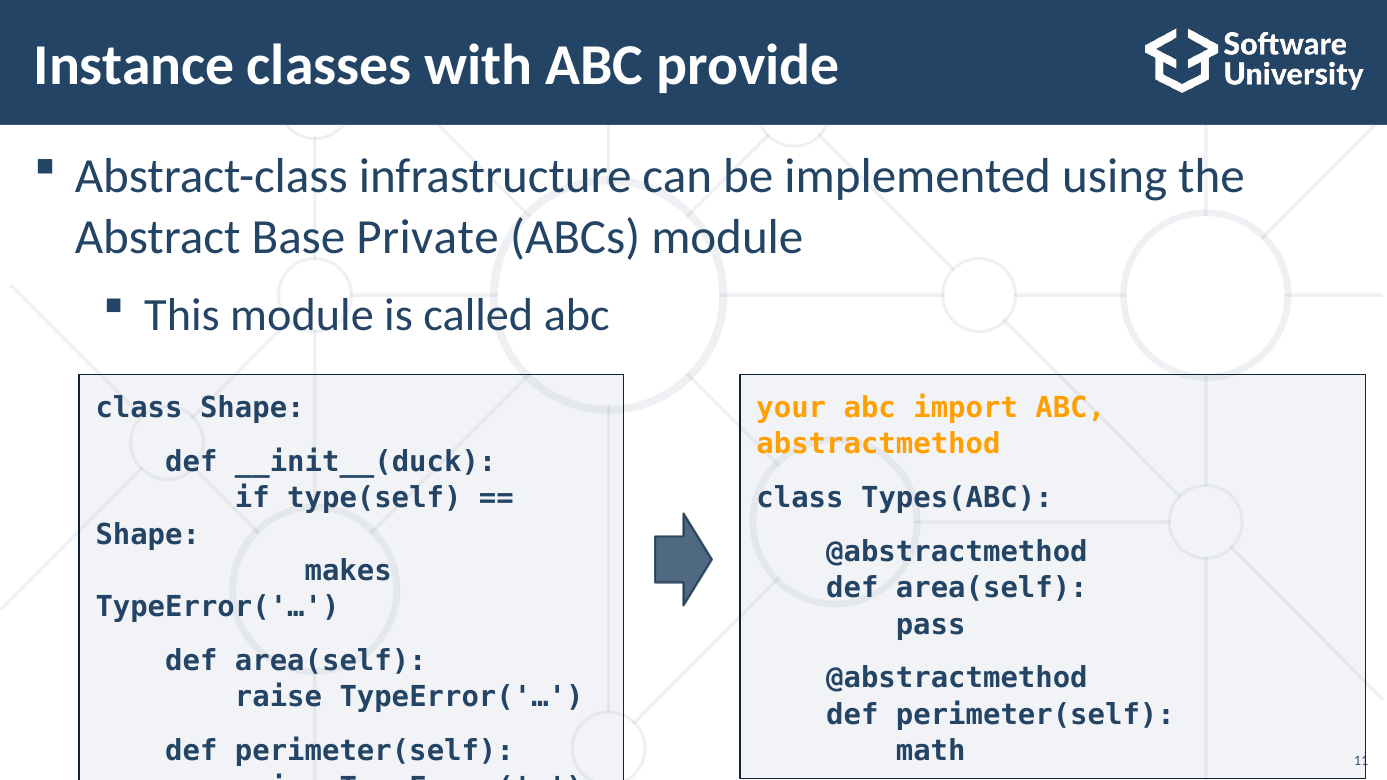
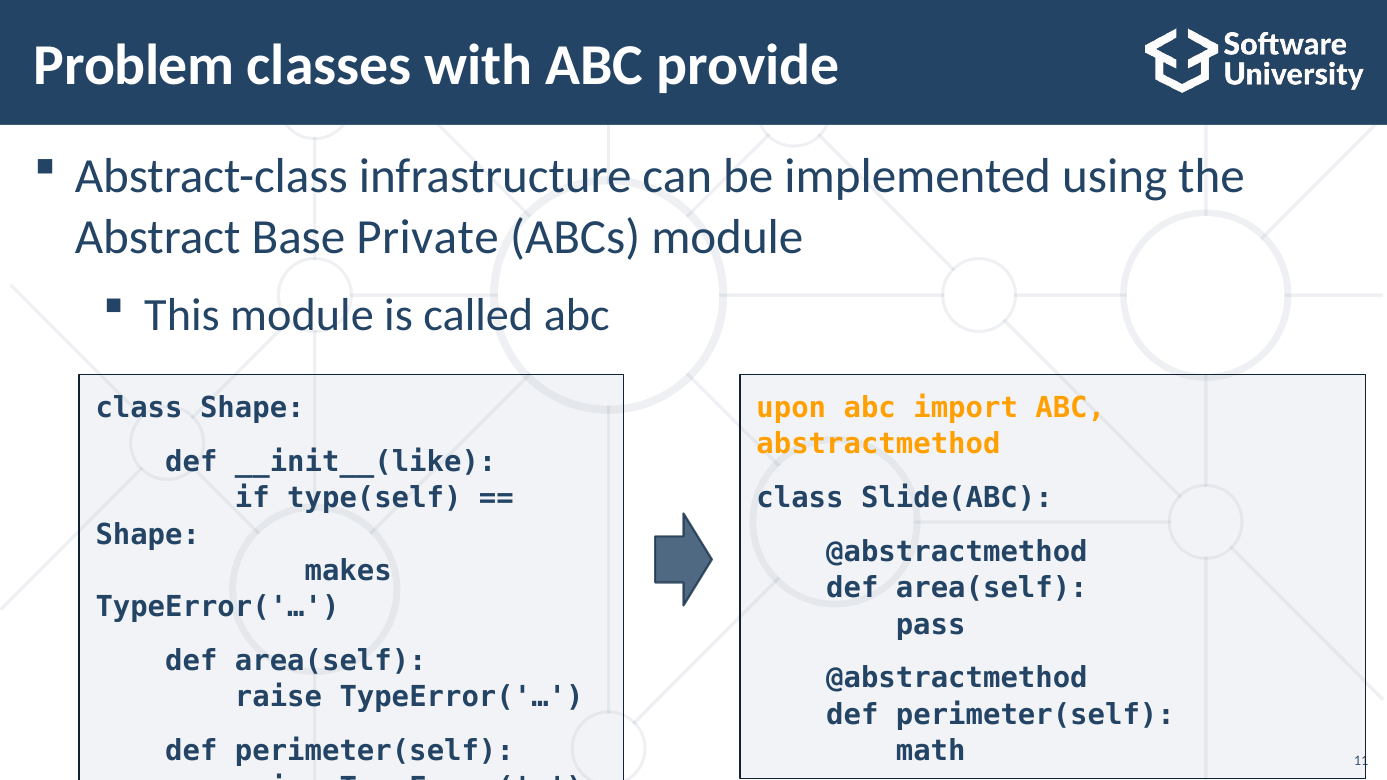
Instance: Instance -> Problem (134, 66)
your: your -> upon (791, 408)
__init__(duck: __init__(duck -> __init__(like (366, 462)
Types(ABC: Types(ABC -> Slide(ABC (957, 498)
